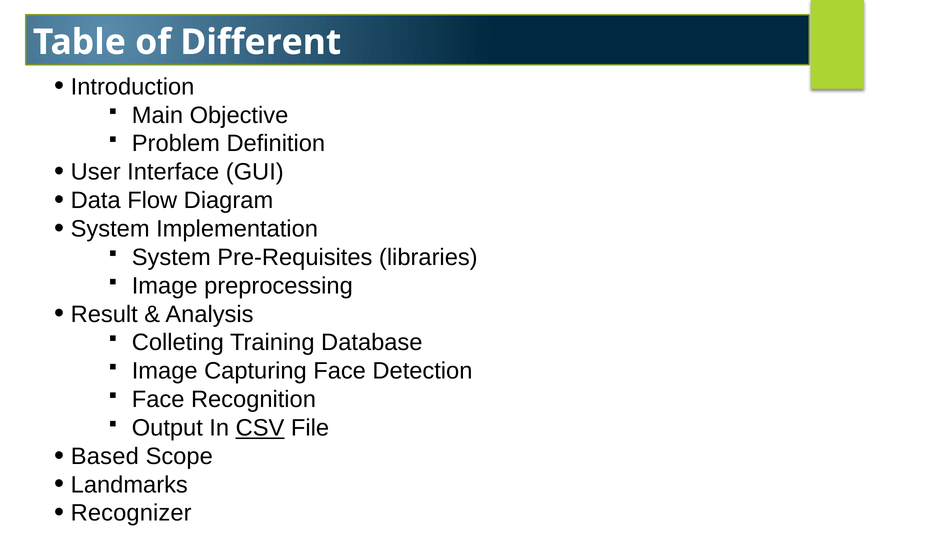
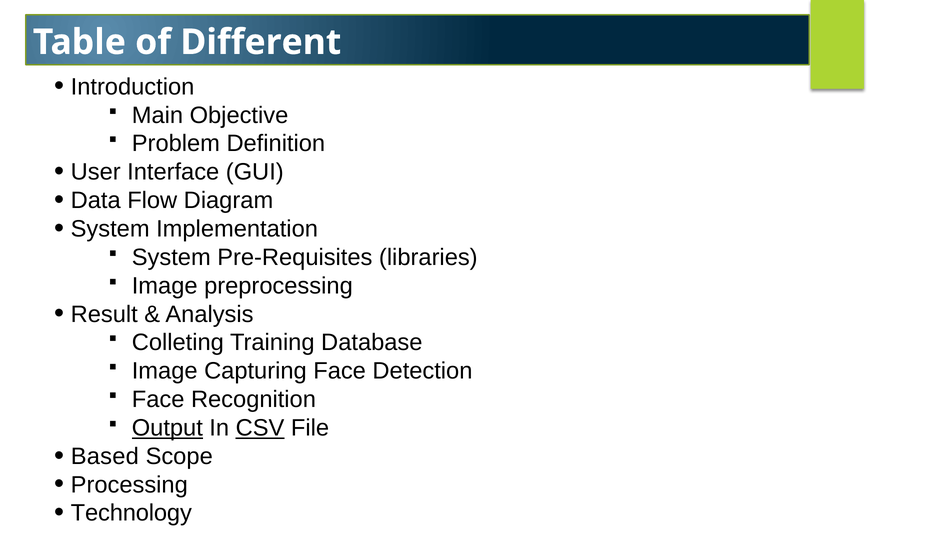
Output underline: none -> present (167, 428)
Landmarks: Landmarks -> Processing (129, 484)
Recognizer: Recognizer -> Technology (131, 513)
